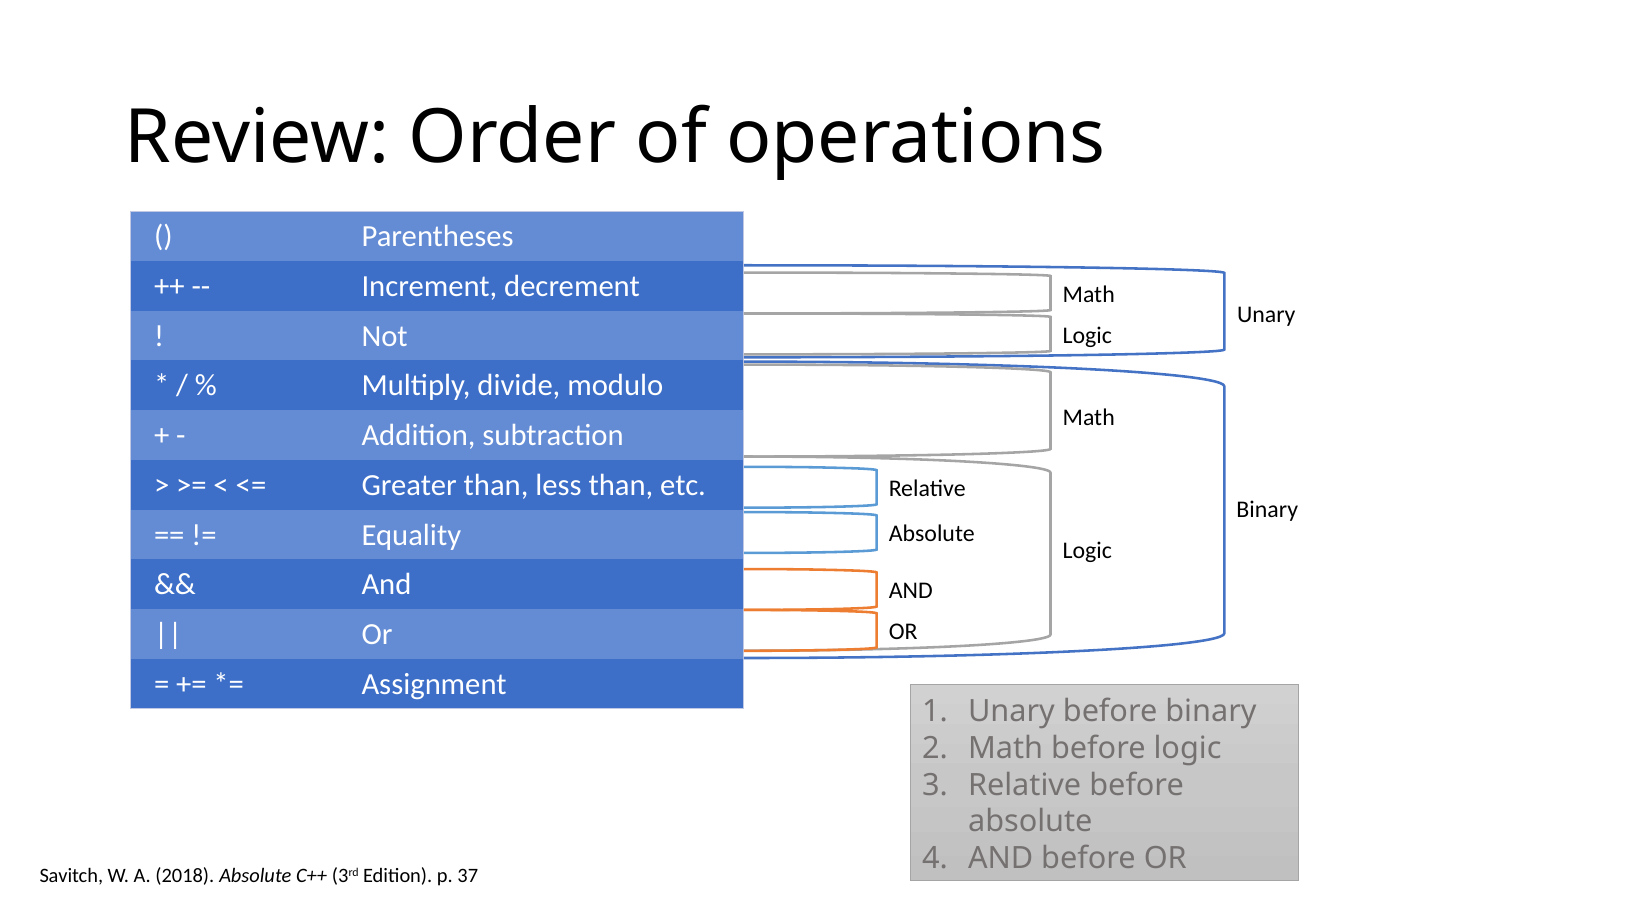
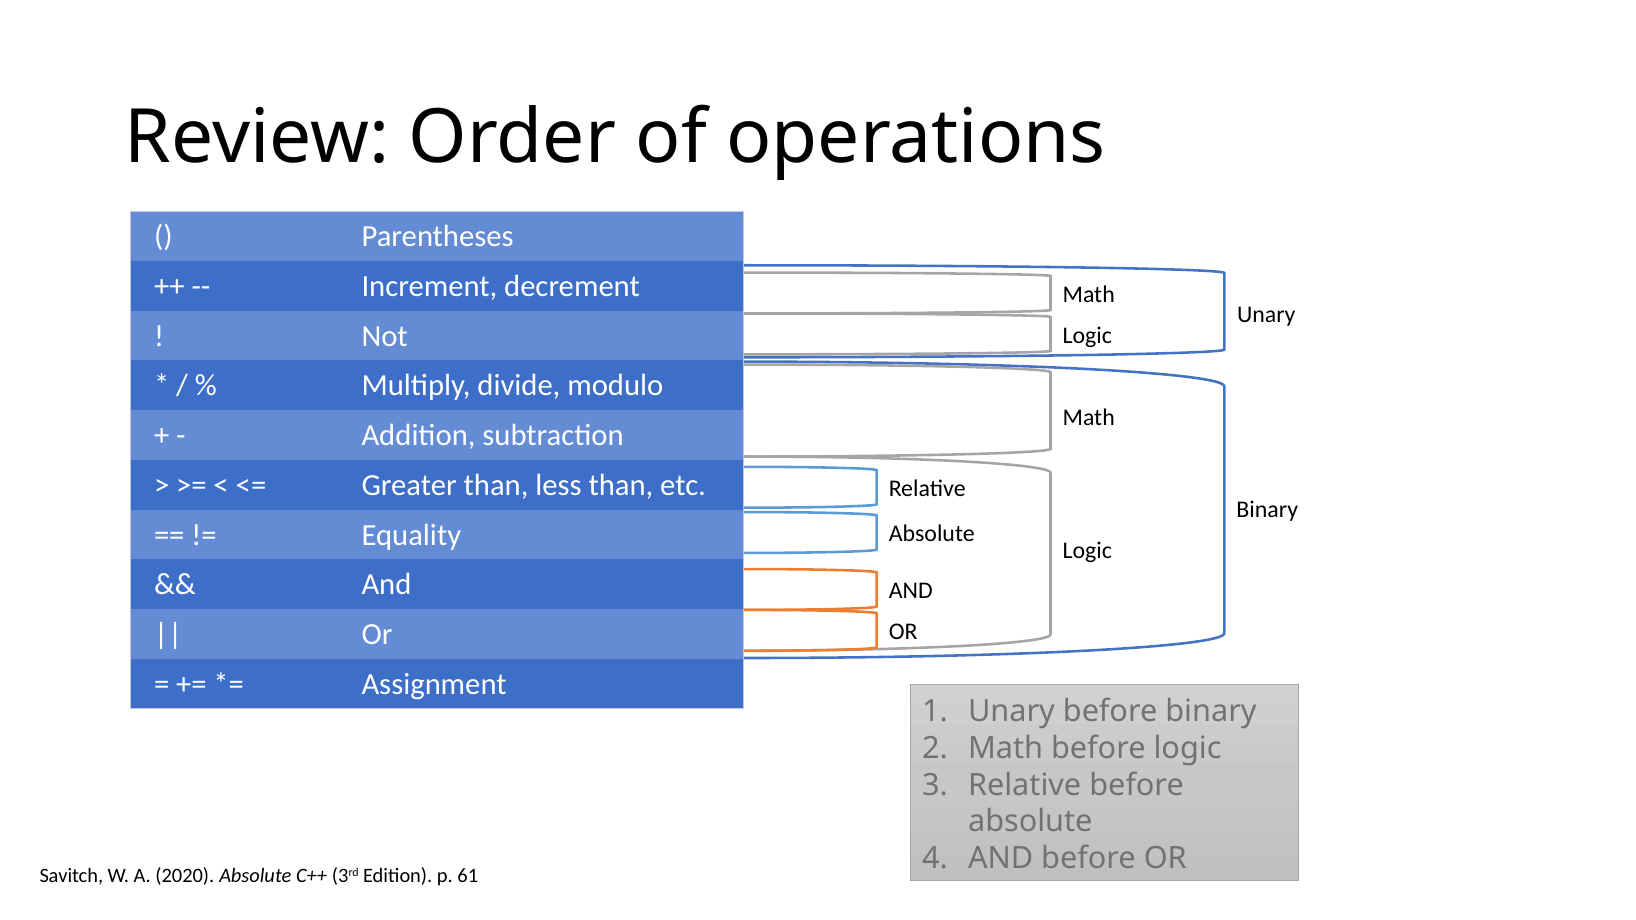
2018: 2018 -> 2020 (185, 876)
37: 37 -> 61 (468, 876)
